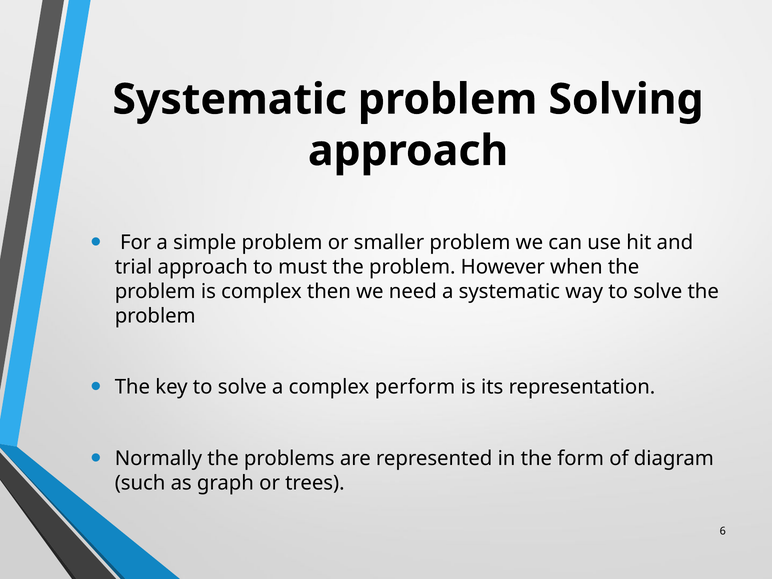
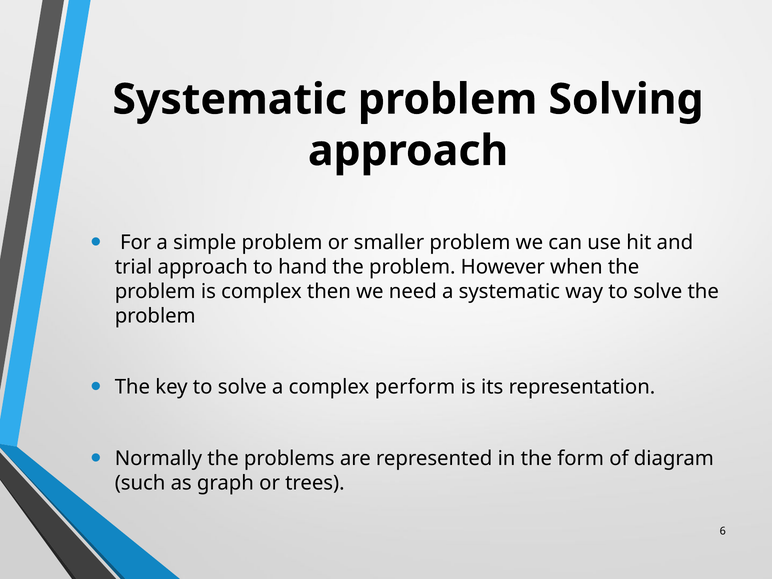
must: must -> hand (303, 267)
